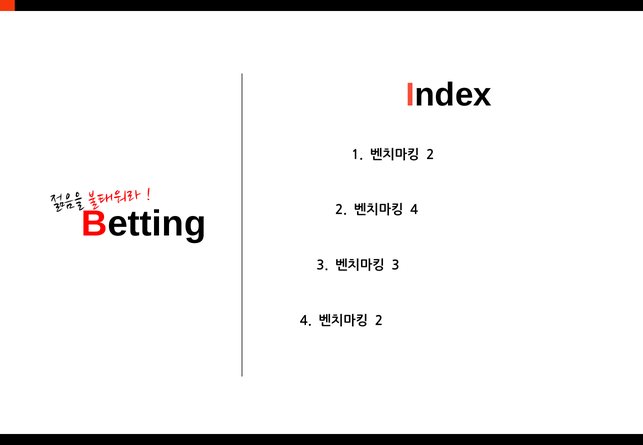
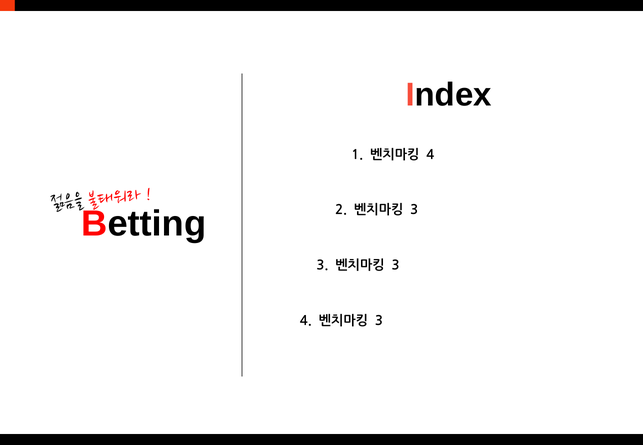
2: 2 -> 4 (430, 155)
4: 4 -> 3 (414, 210)
2: 2 -> 3 (379, 321)
